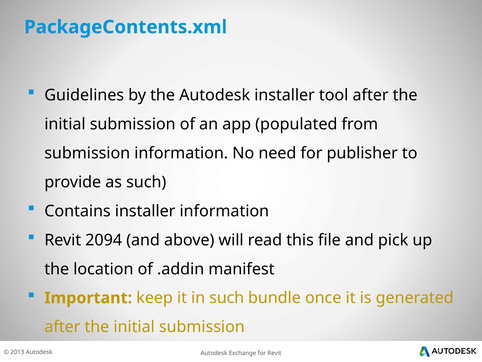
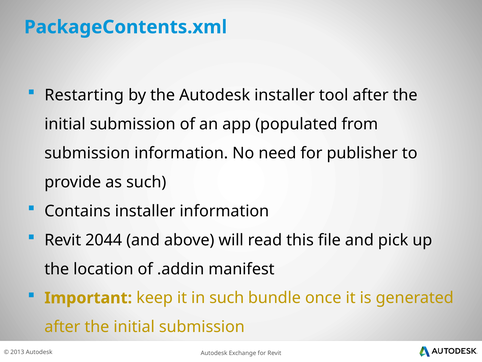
Guidelines: Guidelines -> Restarting (84, 95)
2094: 2094 -> 2044 (104, 240)
